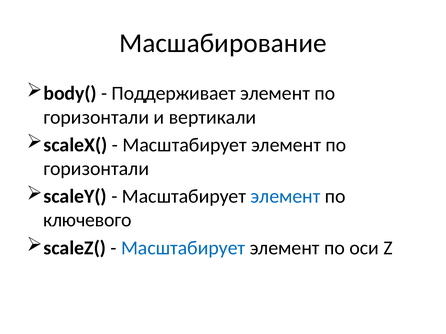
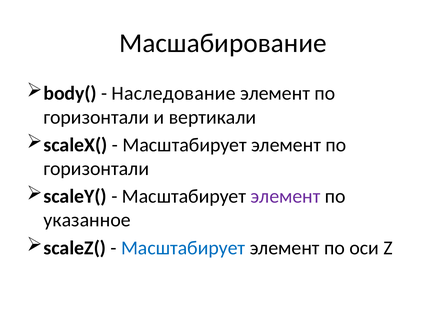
Поддерживает: Поддерживает -> Наследование (174, 94)
элемент colour: blue -> purple (286, 197)
ключевого: ключевого -> указанное (87, 220)
